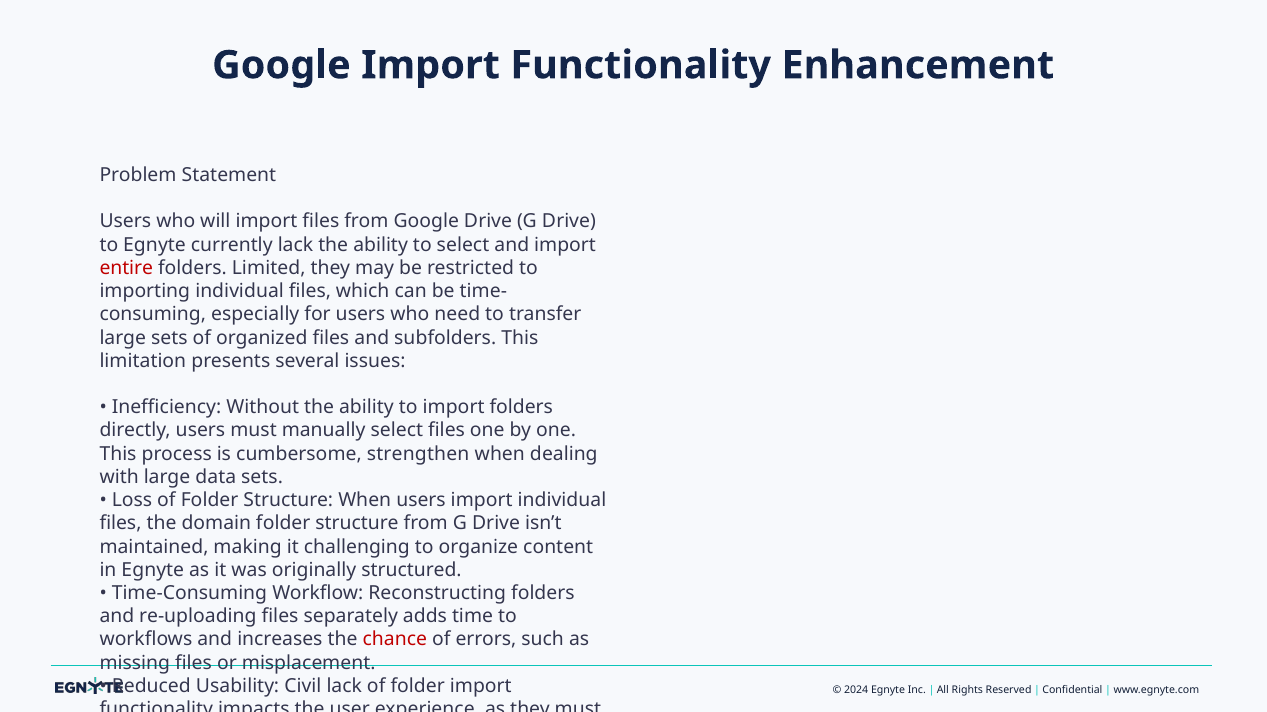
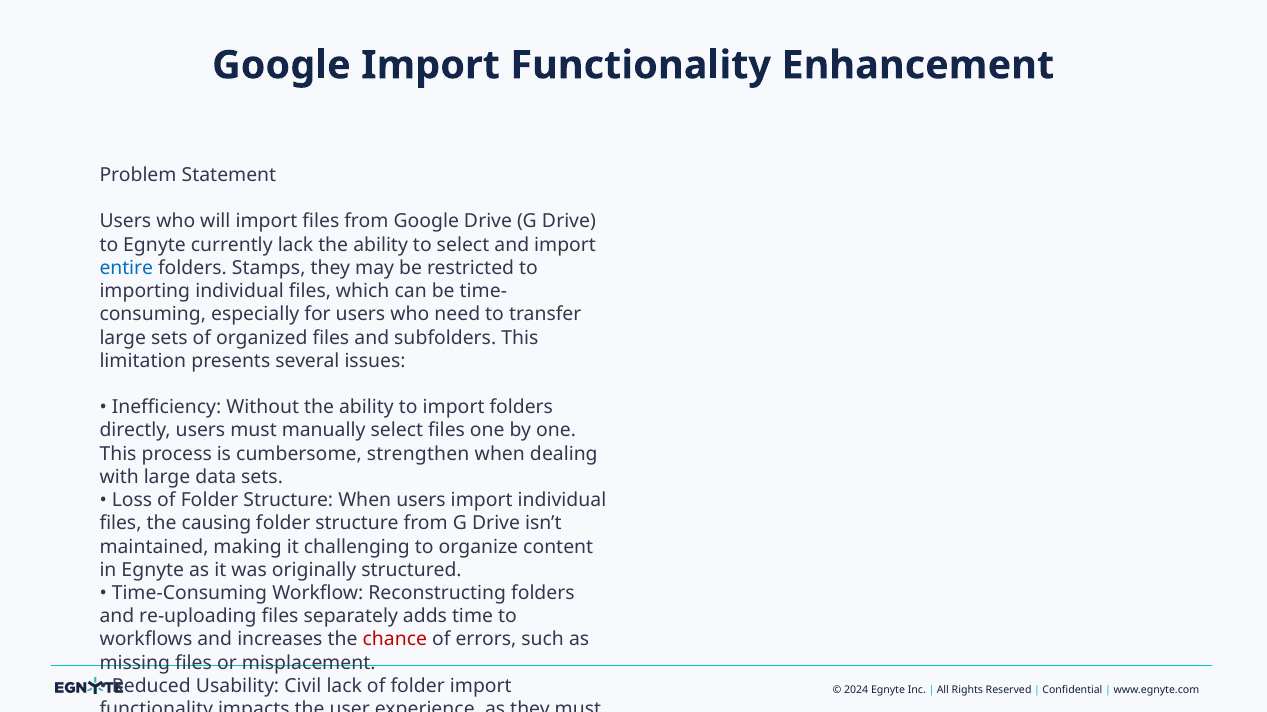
entire colour: red -> blue (126, 268)
Limited: Limited -> Stamps (269, 268)
domain: domain -> causing (216, 524)
